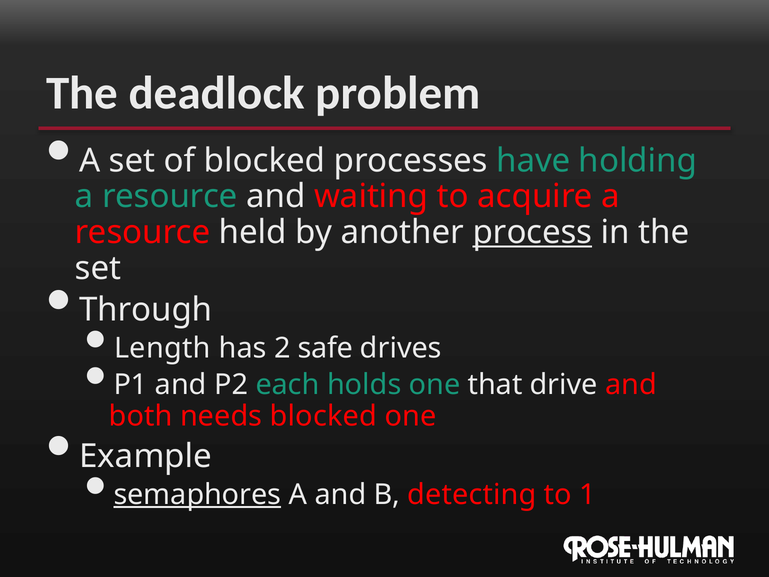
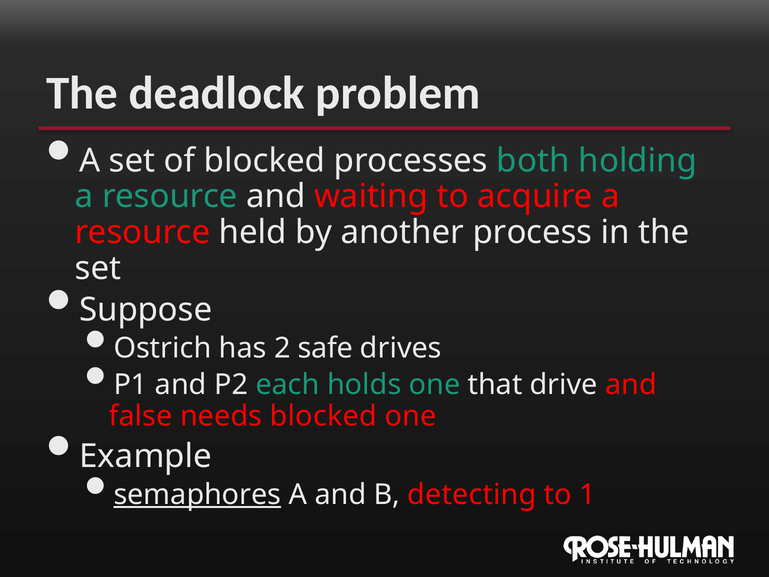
have: have -> both (533, 161)
process underline: present -> none (533, 232)
Through: Through -> Suppose (146, 310)
Length: Length -> Ostrich (162, 348)
both: both -> false (141, 416)
